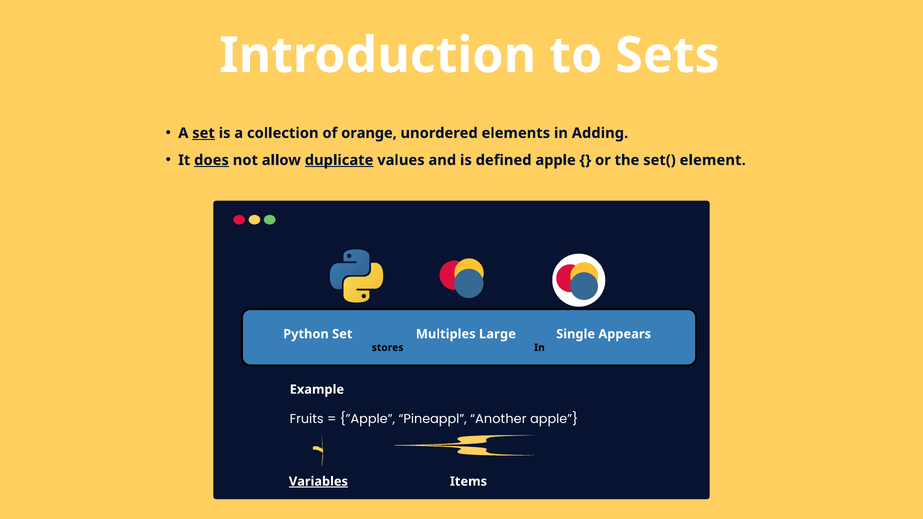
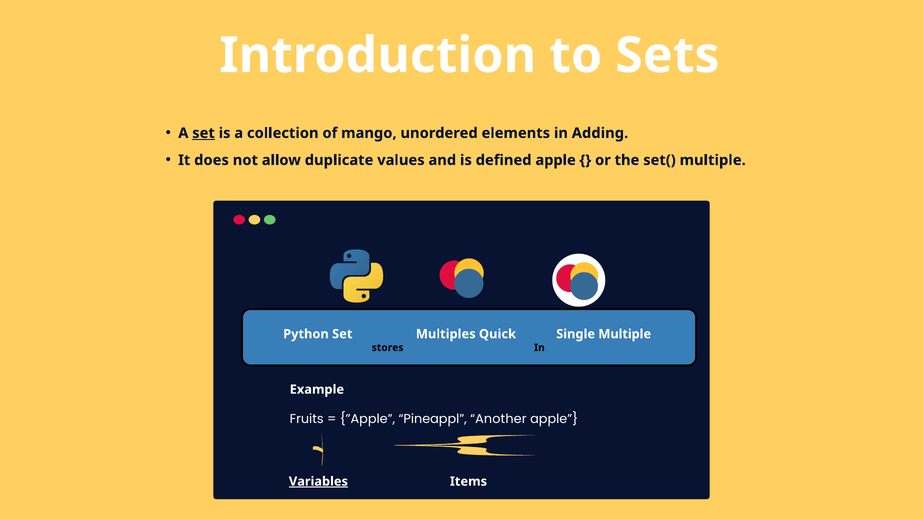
orange: orange -> mango (369, 133)
does underline: present -> none (211, 160)
duplicate underline: present -> none (339, 160)
set( element: element -> multiple (713, 160)
Large: Large -> Quick (497, 334)
Single Appears: Appears -> Multiple (625, 334)
